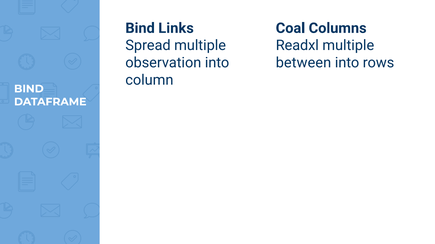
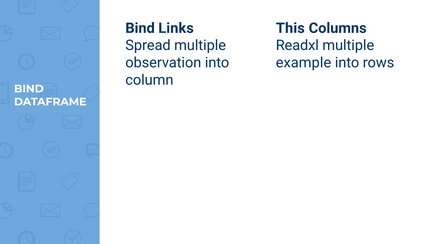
Coal: Coal -> This (290, 28)
between: between -> example (303, 63)
